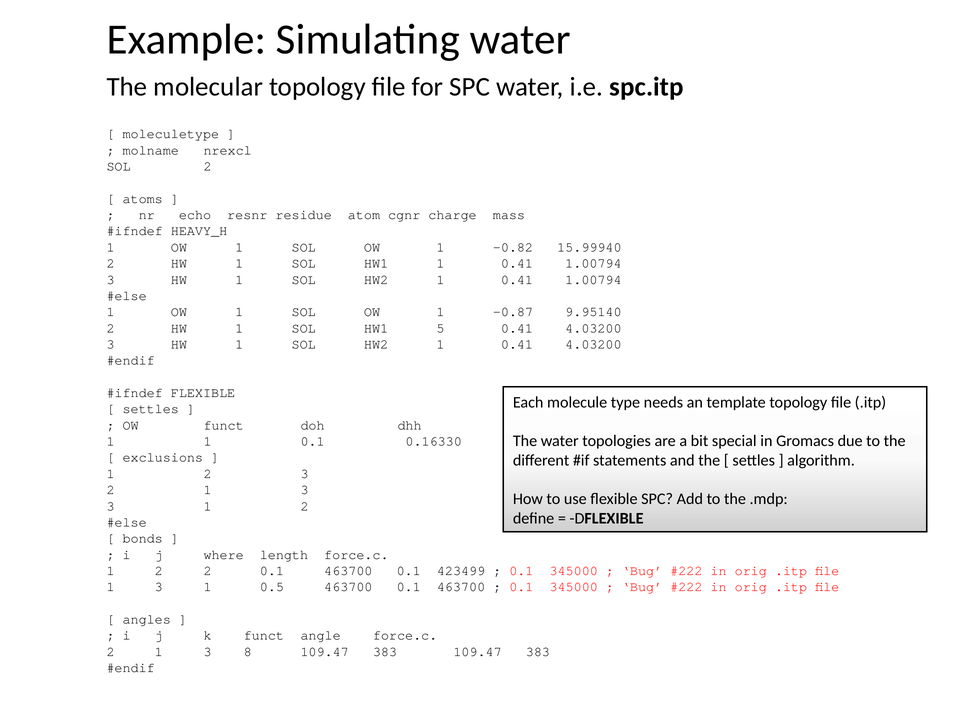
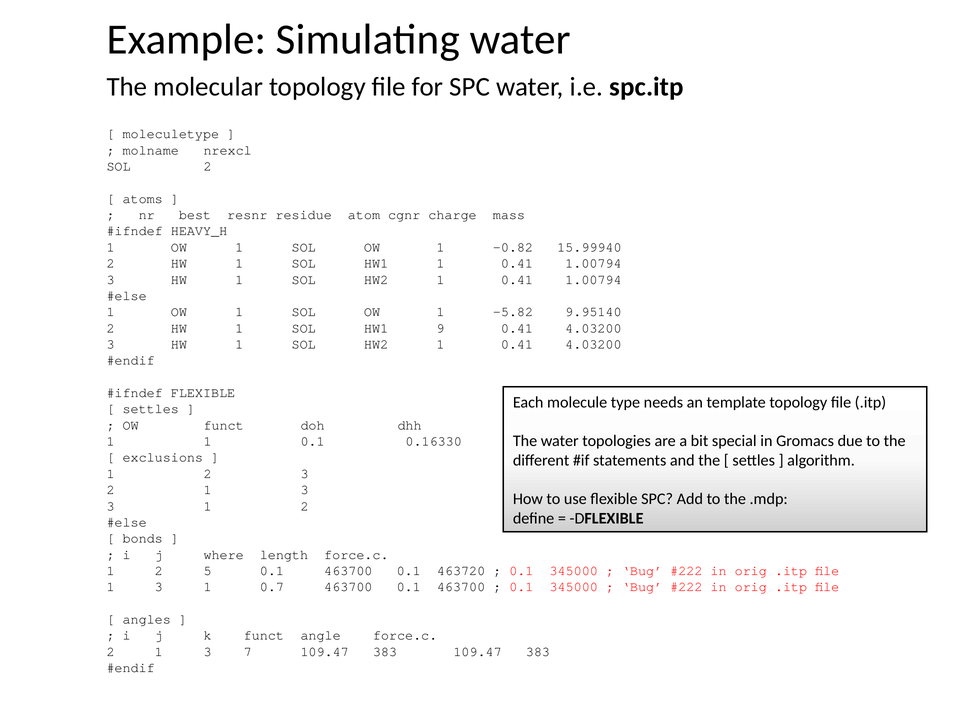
echo: echo -> best (195, 215)
-0.87: -0.87 -> -5.82 (513, 312)
5: 5 -> 9 (440, 328)
2 2: 2 -> 5 (208, 571)
423499: 423499 -> 463720 (461, 571)
0.5: 0.5 -> 0.7 (272, 587)
8: 8 -> 7 (248, 652)
